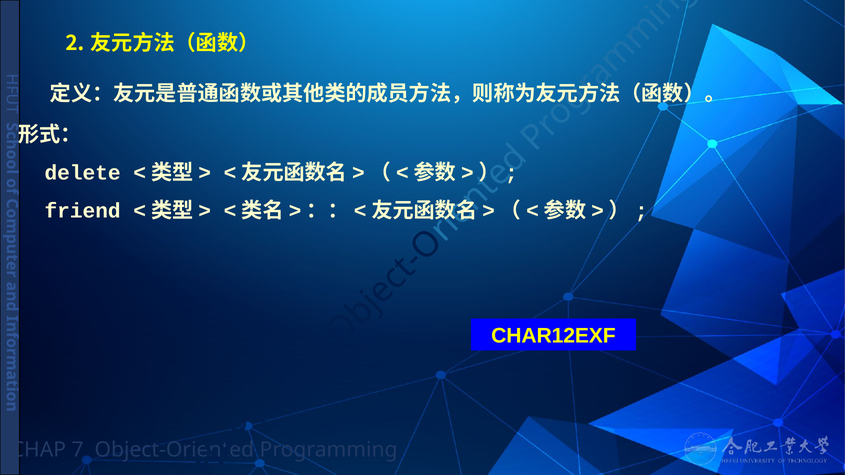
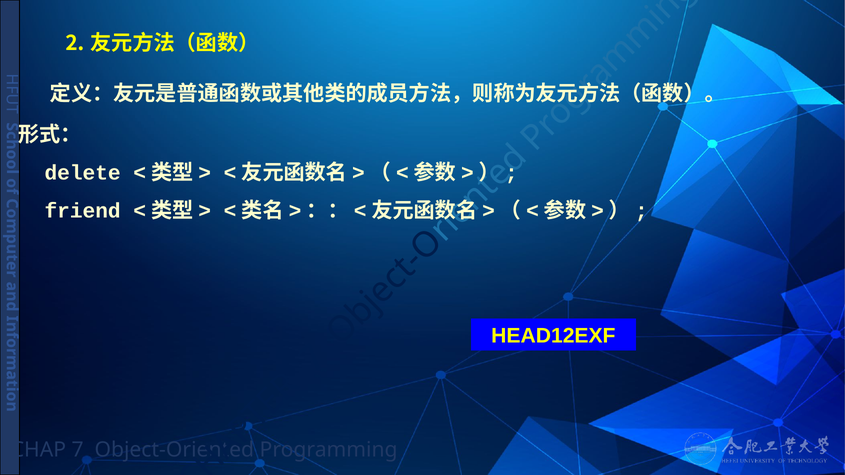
CHAR12EXF: CHAR12EXF -> HEAD12EXF (553, 336)
